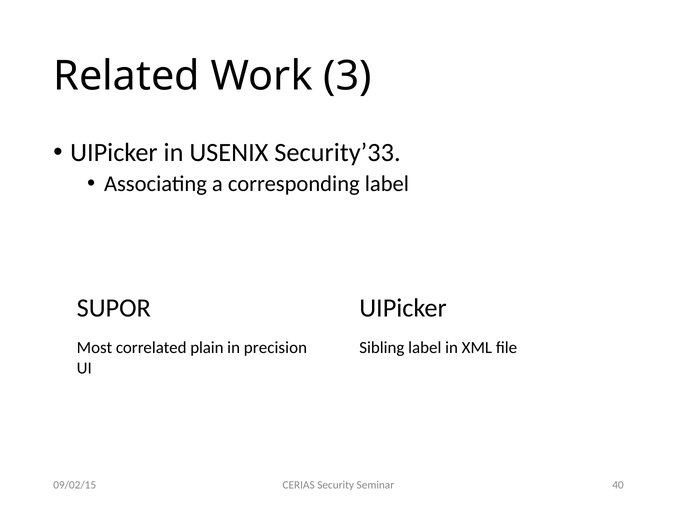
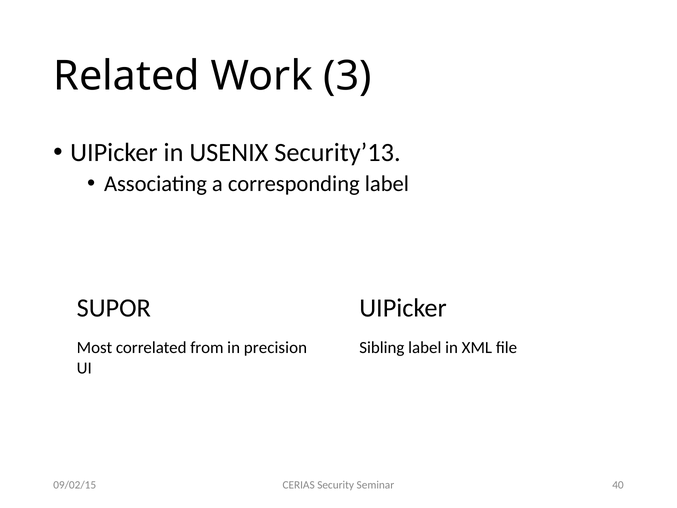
Security’33: Security’33 -> Security’13 (338, 153)
plain: plain -> from (207, 348)
